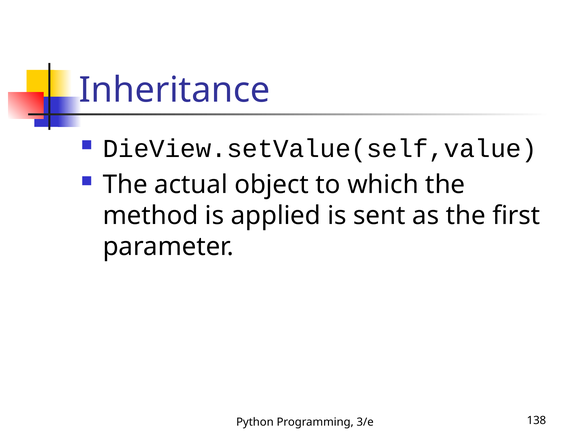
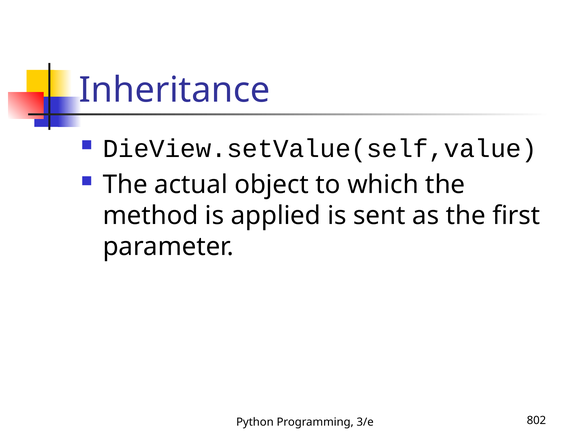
138: 138 -> 802 (536, 420)
